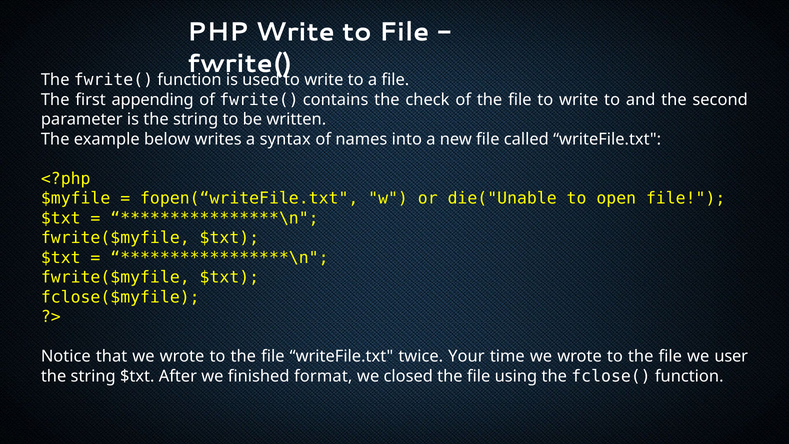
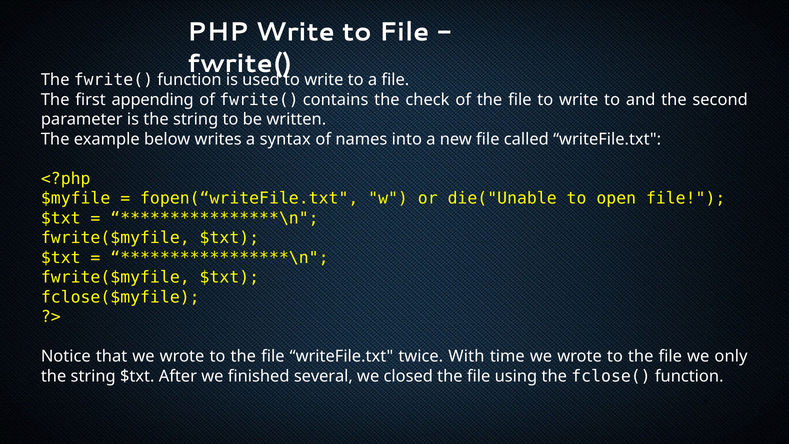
Your: Your -> With (466, 356)
user: user -> only (731, 356)
format: format -> several (323, 376)
